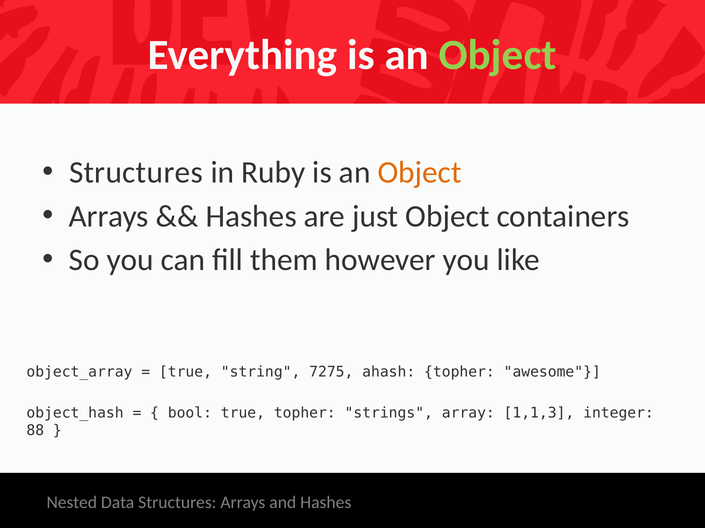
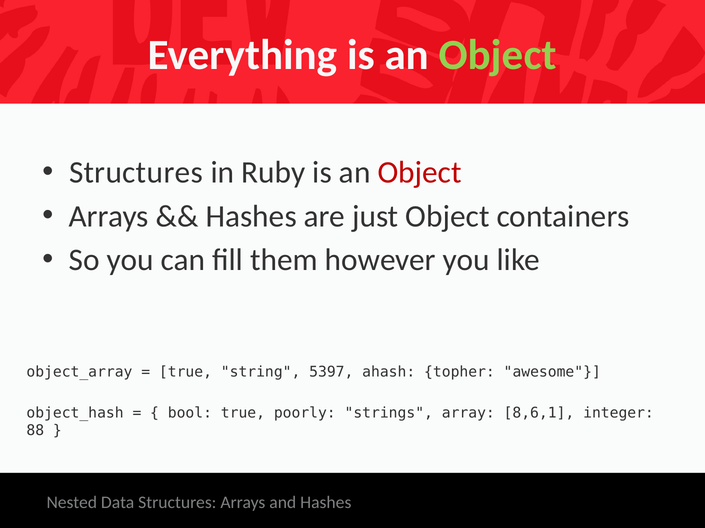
Object colour: orange -> red (419, 173)
7275: 7275 -> 5397 (331, 372)
true topher: topher -> poorly (305, 414)
1,1,3: 1,1,3 -> 8,6,1 (539, 414)
